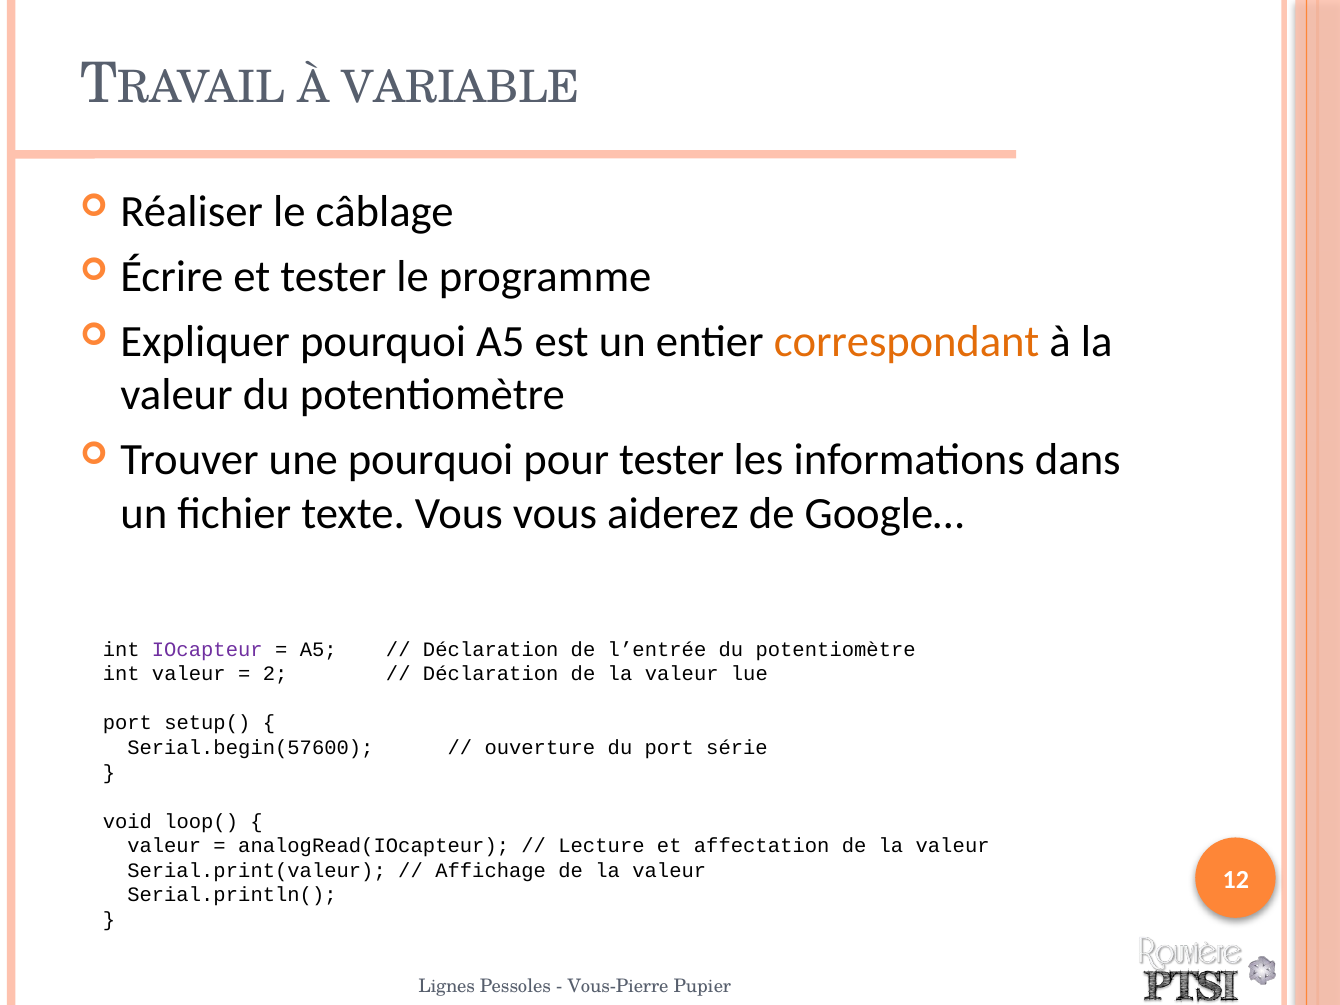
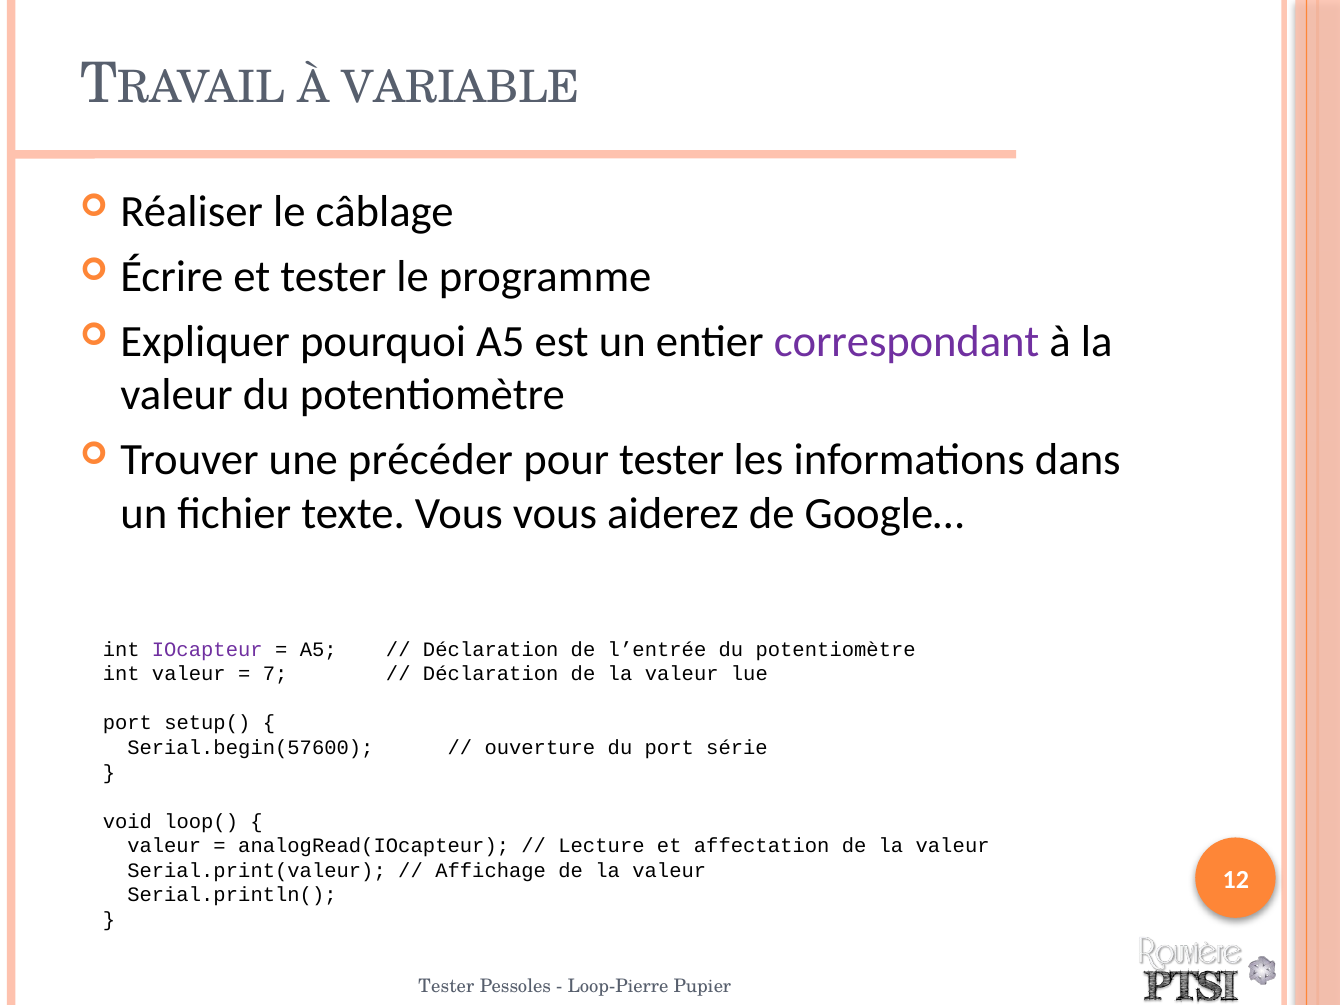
correspondant colour: orange -> purple (907, 341)
une pourquoi: pourquoi -> précéder (430, 460)
2: 2 -> 7 (275, 674)
Lignes: Lignes -> Tester (446, 987)
Vous-Pierre: Vous-Pierre -> Loop-Pierre (618, 987)
